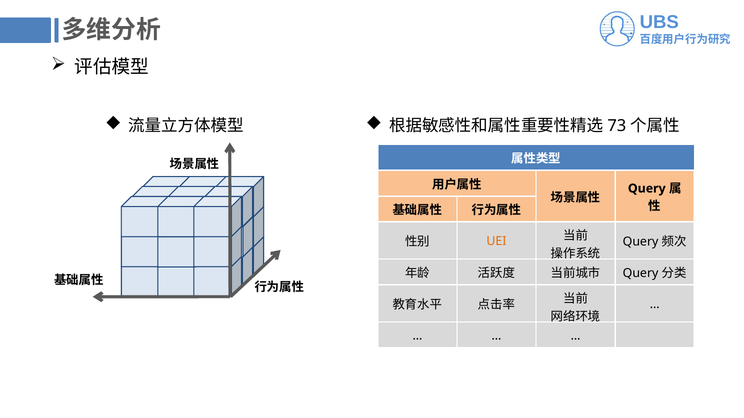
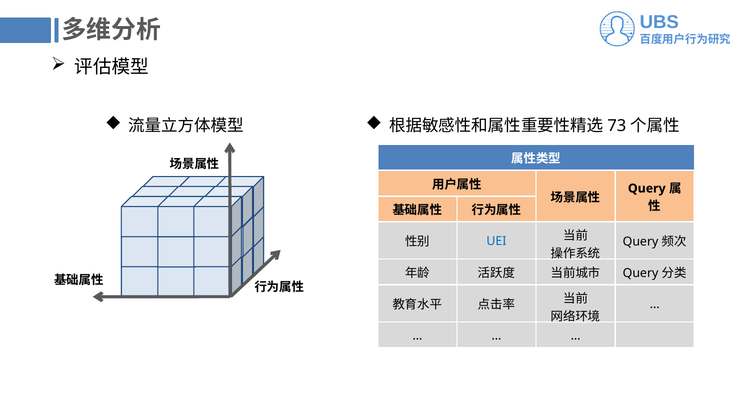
UEI colour: orange -> blue (496, 241)
